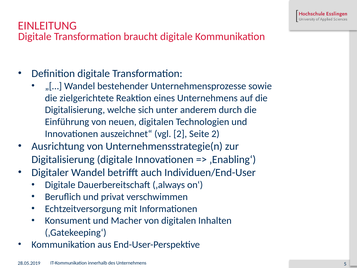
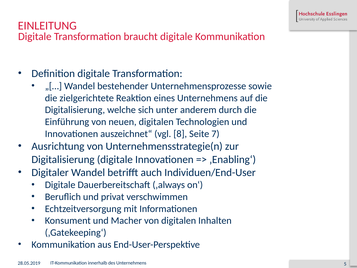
vgl 2: 2 -> 8 (180, 134)
Seite 2: 2 -> 7 (215, 134)
